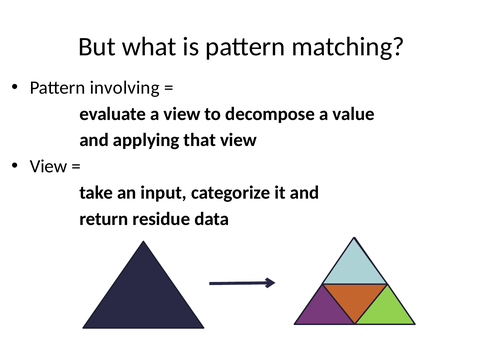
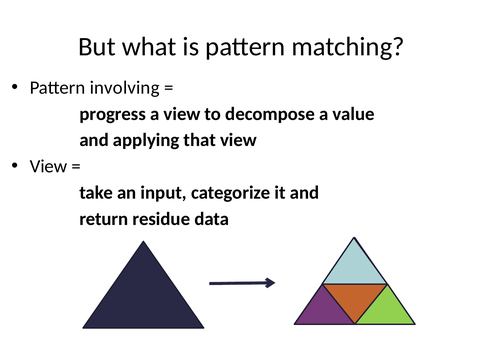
evaluate: evaluate -> progress (113, 114)
